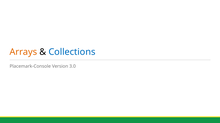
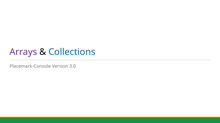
Arrays colour: orange -> purple (23, 52)
